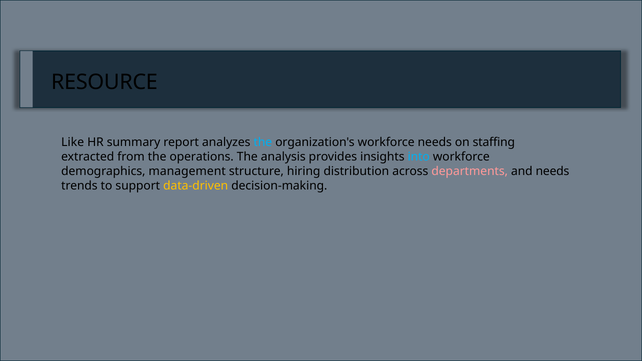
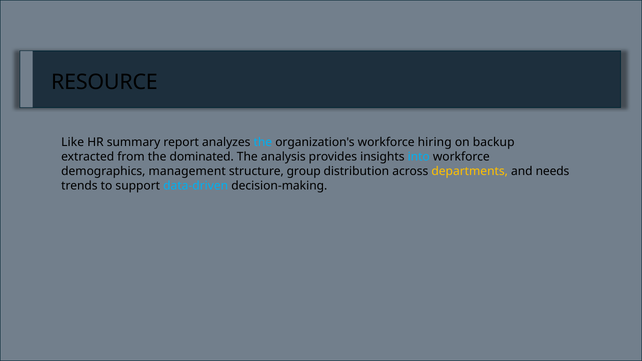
workforce needs: needs -> hiring (435, 142)
staffing: staffing -> backup (494, 142)
operations: operations -> dominated (202, 157)
hiring: hiring -> group (304, 171)
departments colour: pink -> yellow (470, 171)
data-driven colour: yellow -> light blue (196, 186)
